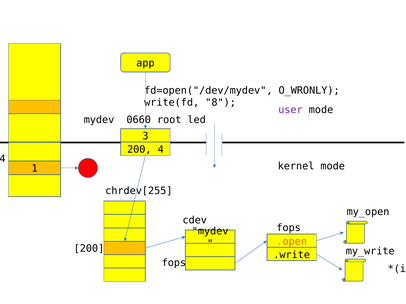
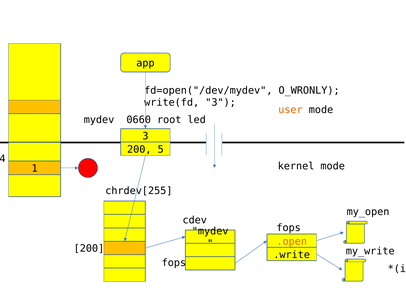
write(fd 8: 8 -> 3 (221, 103)
user colour: purple -> orange (290, 110)
4: 4 -> 5 (161, 150)
